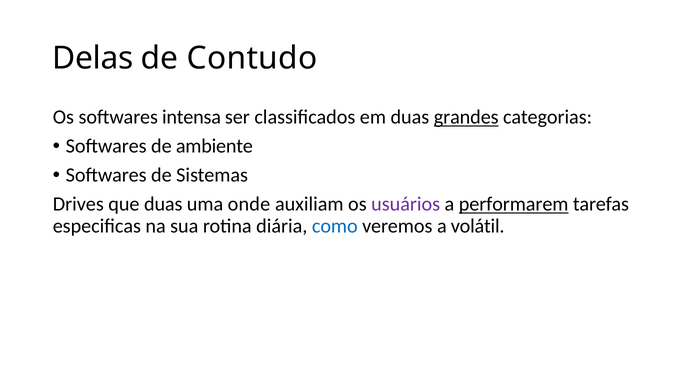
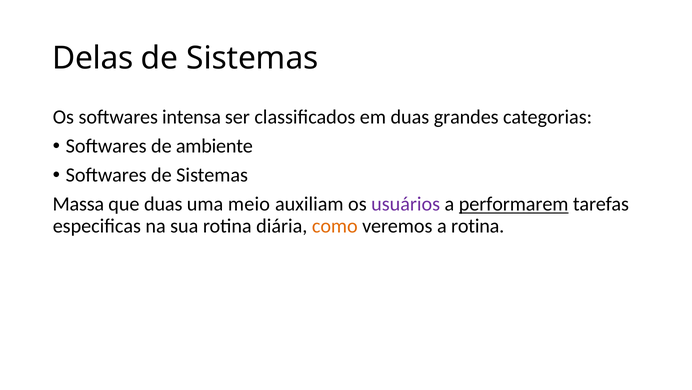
Contudo: Contudo -> Sistemas (252, 58)
grandes underline: present -> none (466, 117)
Drives: Drives -> Massa (78, 204)
onde: onde -> meio (249, 204)
como colour: blue -> orange (335, 226)
a volátil: volátil -> rotina (478, 226)
